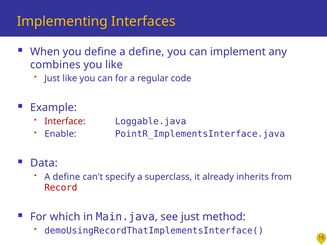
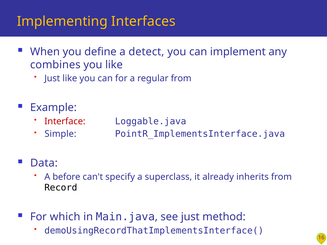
define a define: define -> detect (146, 52)
regular code: code -> from (181, 79)
Enable: Enable -> Simple (60, 134)
define: define -> before (66, 177)
Record colour: red -> black (61, 188)
